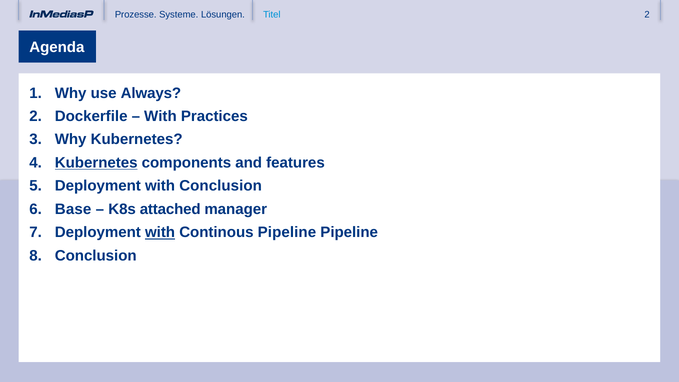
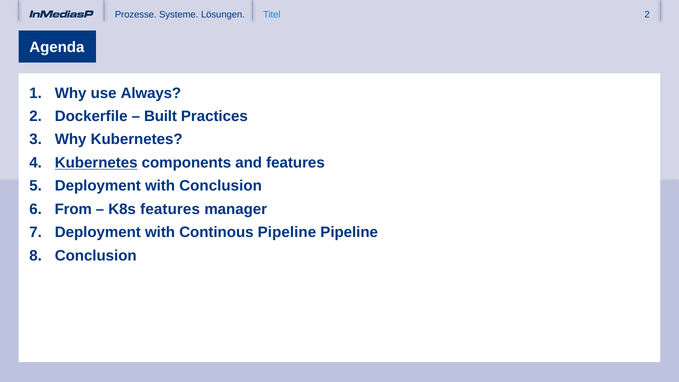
With: With -> Built (160, 116)
Base: Base -> From (73, 209)
K8s attached: attached -> features (170, 209)
with underline: present -> none (160, 232)
